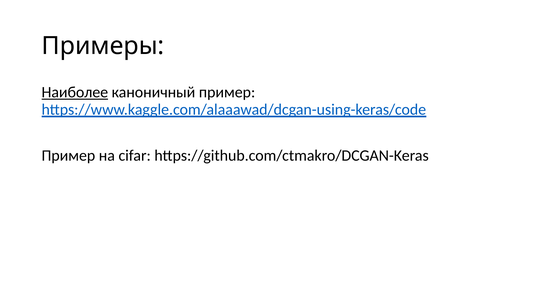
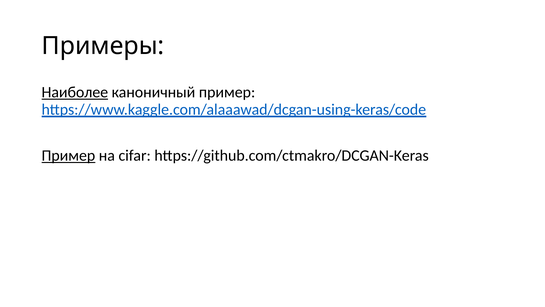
Пример underline: none -> present (68, 155)
